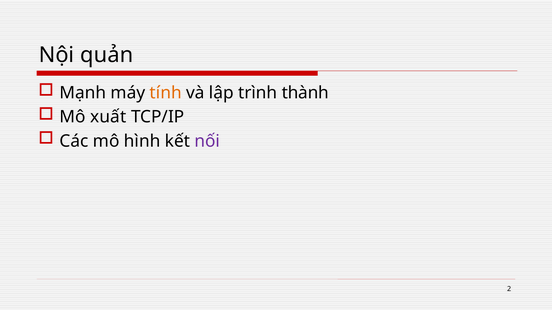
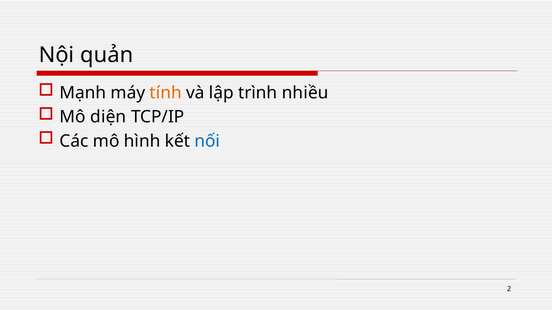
thành: thành -> nhiều (305, 93)
xuất: xuất -> diện (108, 117)
nối colour: purple -> blue (207, 141)
